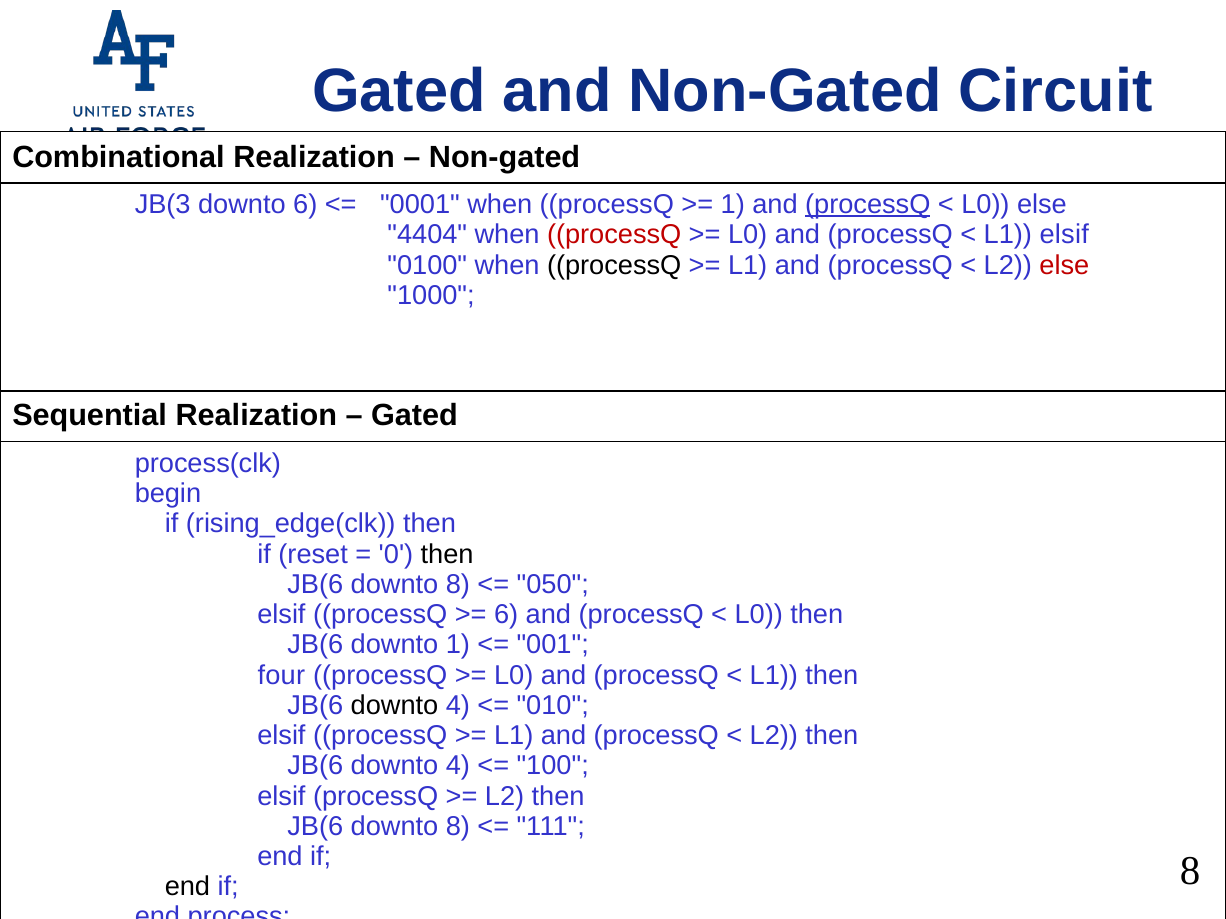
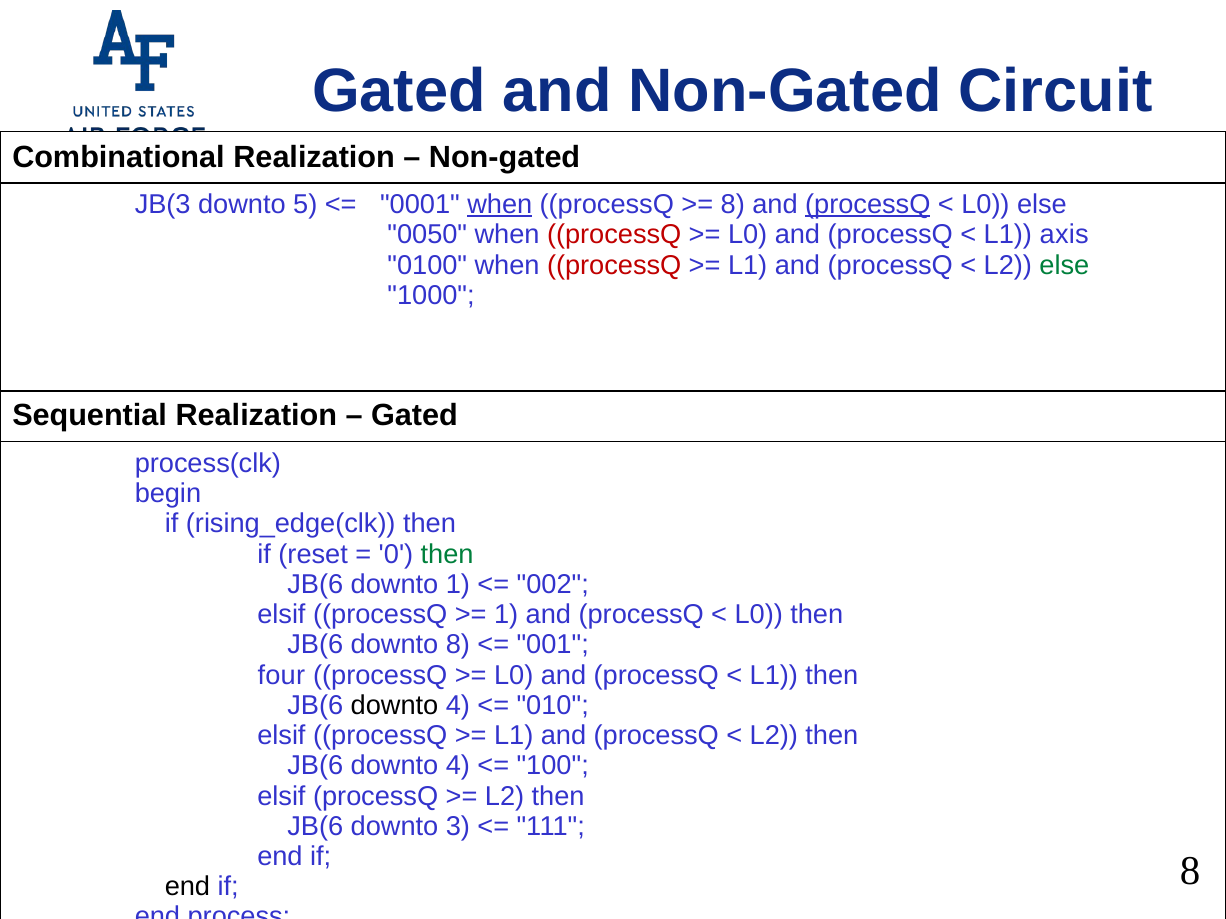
downto 6: 6 -> 5 (305, 205)
when underline: none -> present (500, 205)
1: 1 -> 8 (733, 205)
4404: 4404 -> 0050 (427, 235)
L1 elsif: elsif -> axis (1064, 235)
processQ colour: black -> red (614, 265)
else colour: red -> green (1064, 265)
then colour: black -> green (447, 554)
8: 8 -> 1 (458, 585)
050: 050 -> 002 (553, 585)
6: 6 -> 1 (506, 615)
downto 1: 1 -> 8 (458, 645)
8: 8 -> 3 (458, 827)
